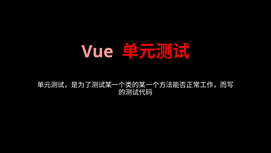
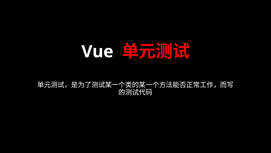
Vue colour: pink -> white (97, 51)
